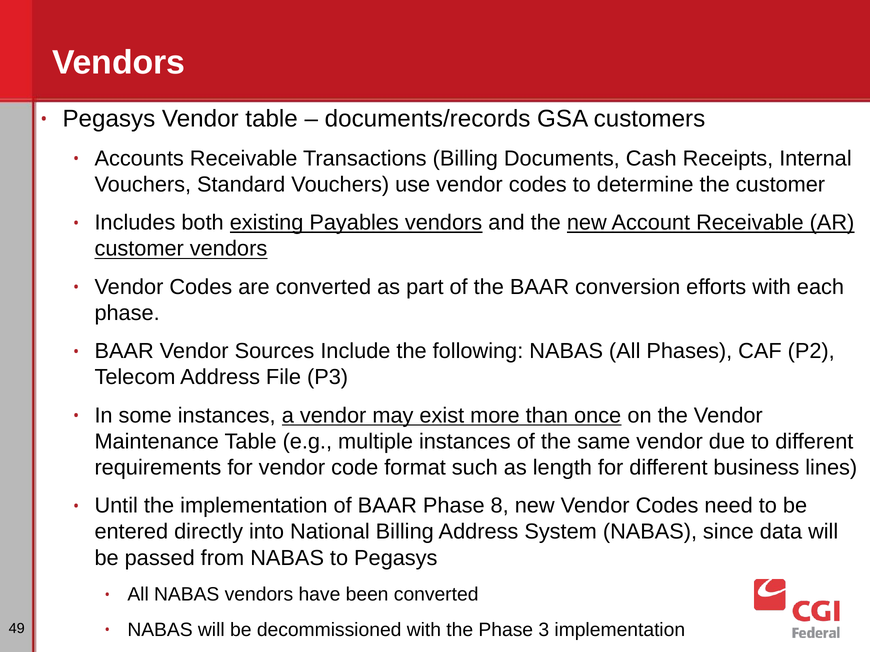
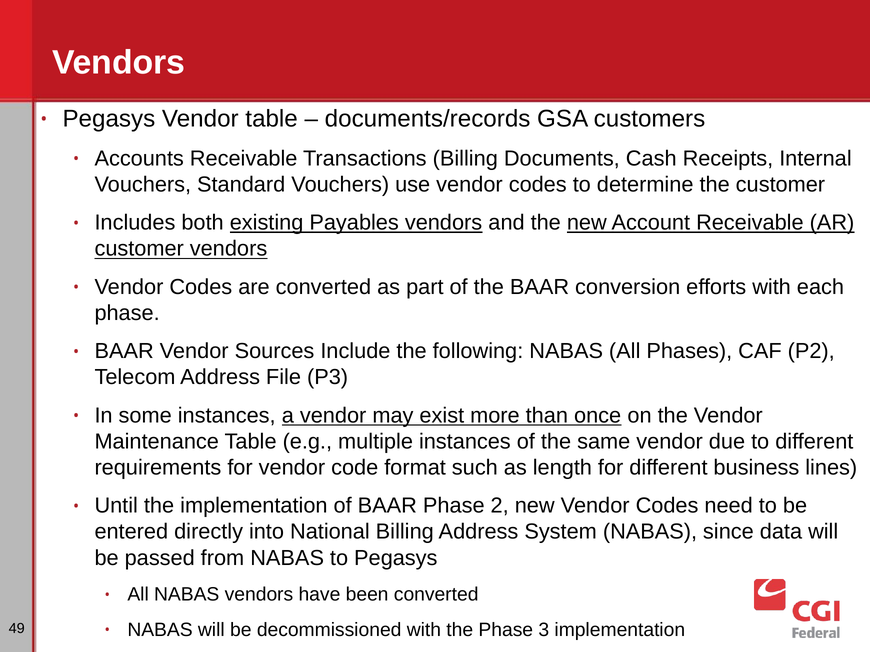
8: 8 -> 2 (500, 506)
